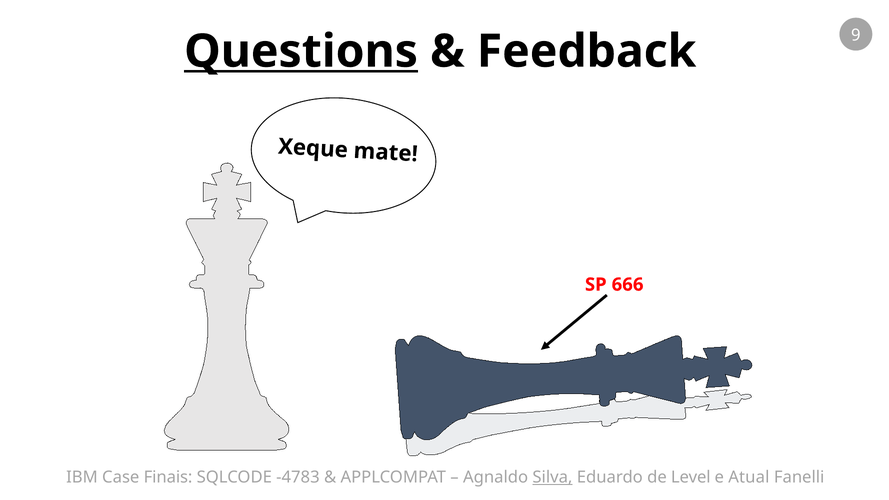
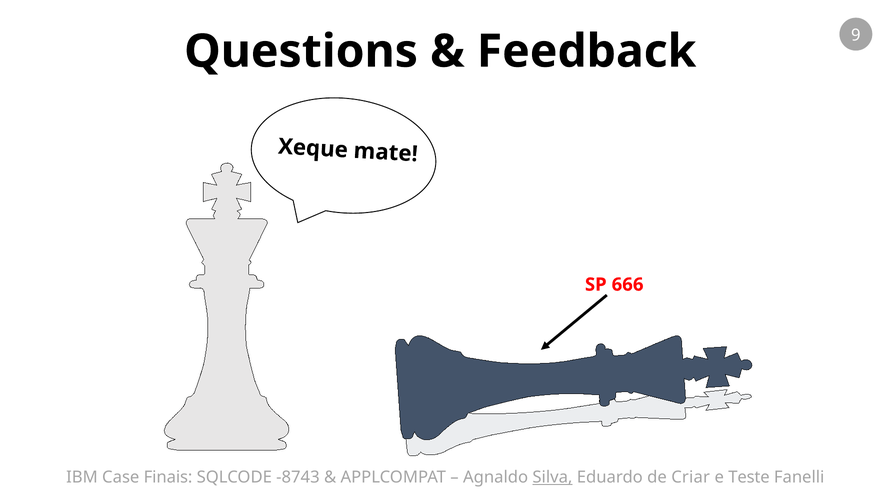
Questions underline: present -> none (301, 51)
-4783: -4783 -> -8743 (298, 477)
Level: Level -> Criar (691, 477)
Atual: Atual -> Teste (749, 477)
